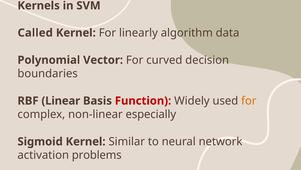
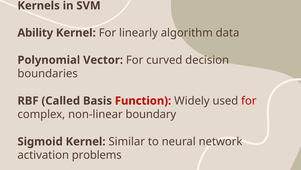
Called: Called -> Ability (35, 33)
Linear: Linear -> Called (61, 100)
for colour: orange -> red (249, 100)
especially: especially -> boundary (151, 114)
